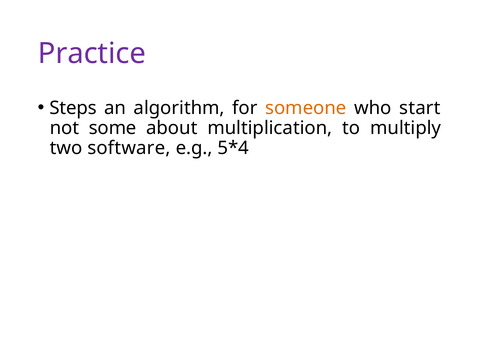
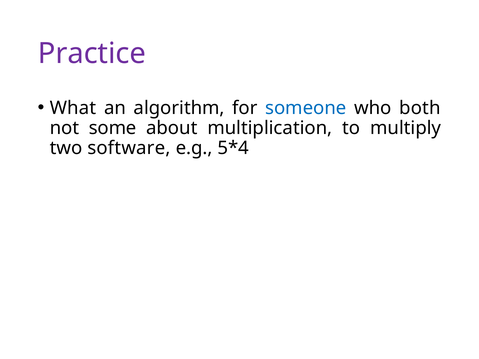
Steps: Steps -> What (73, 108)
someone colour: orange -> blue (306, 108)
start: start -> both (420, 108)
